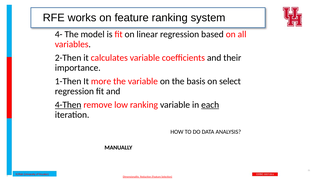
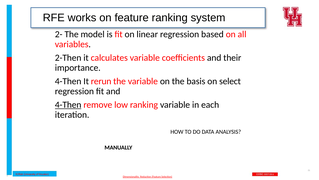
4-: 4- -> 2- (59, 34)
1-Then: 1-Then -> 4-Then (68, 81)
more: more -> rerun (101, 81)
each underline: present -> none (210, 104)
